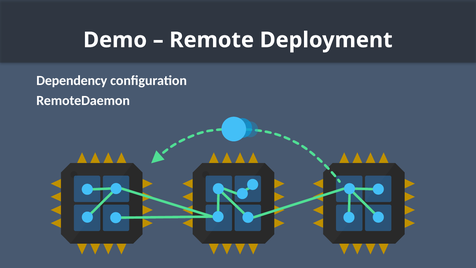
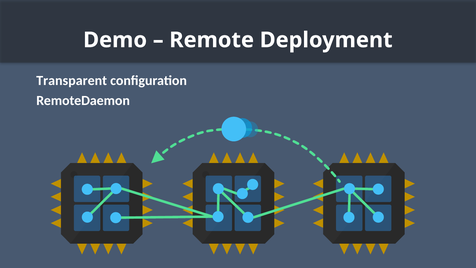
Dependency: Dependency -> Transparent (72, 80)
